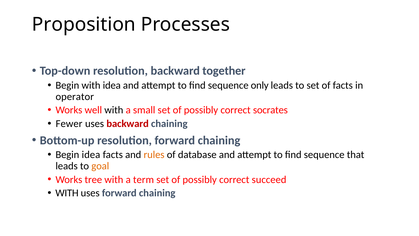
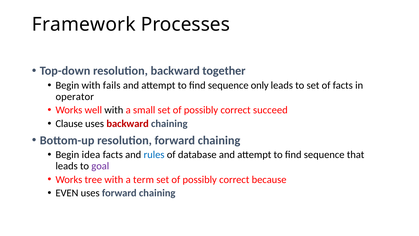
Proposition: Proposition -> Framework (84, 24)
with idea: idea -> fails (112, 85)
socrates: socrates -> succeed (270, 110)
Fewer: Fewer -> Clause (69, 124)
rules colour: orange -> blue (154, 155)
goal colour: orange -> purple (100, 166)
succeed: succeed -> because (269, 179)
WITH: WITH -> EVEN (67, 193)
